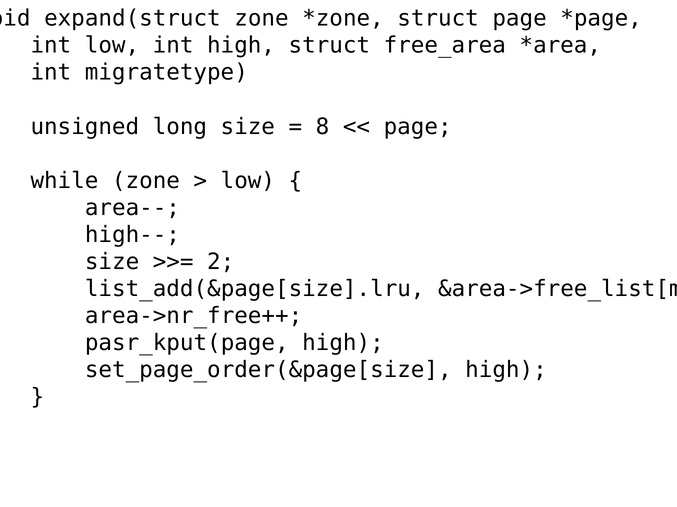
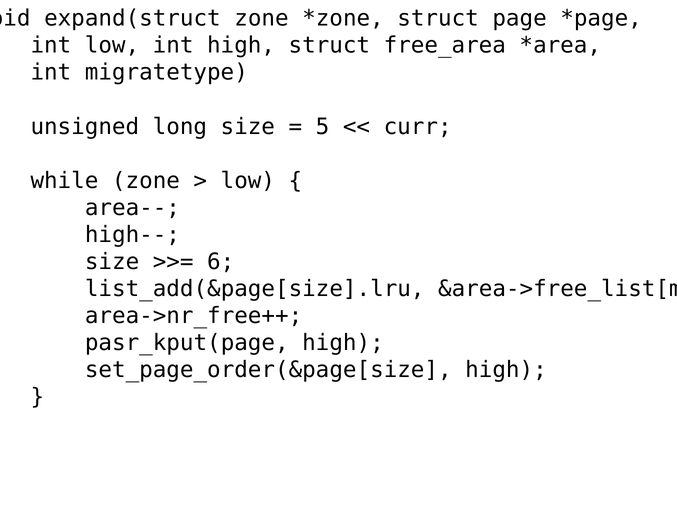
8: 8 -> 5 (323, 127)
page: page -> curr (418, 127)
2: 2 -> 6 (221, 262)
